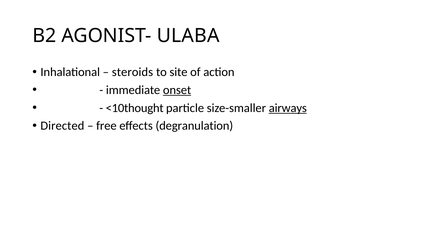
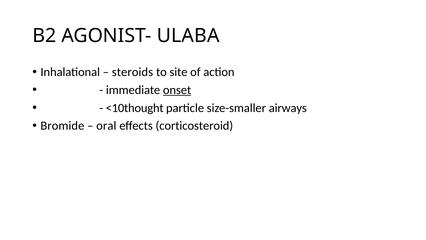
airways underline: present -> none (288, 108)
Directed: Directed -> Bromide (62, 126)
free: free -> oral (106, 126)
degranulation: degranulation -> corticosteroid (194, 126)
